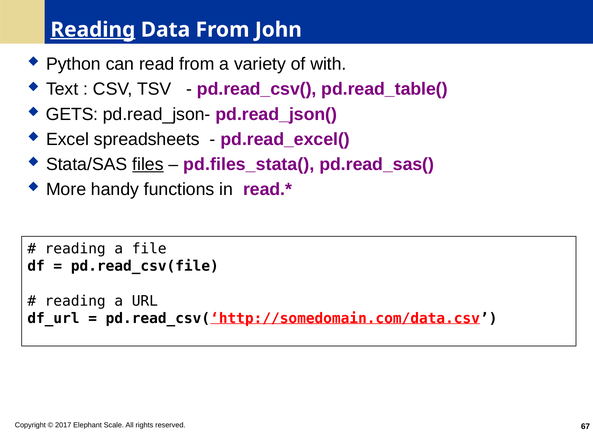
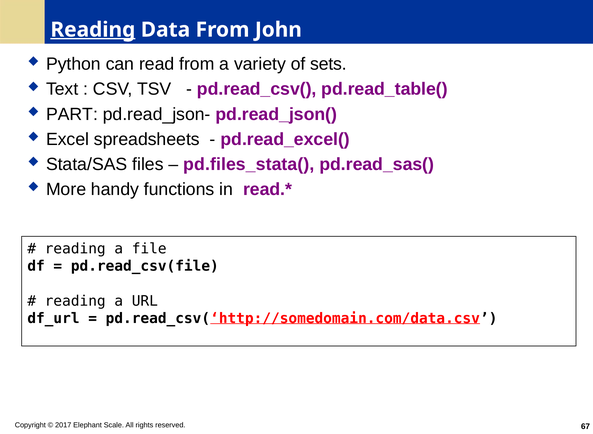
with: with -> sets (329, 64)
GETS: GETS -> PART (72, 114)
files underline: present -> none (148, 164)
